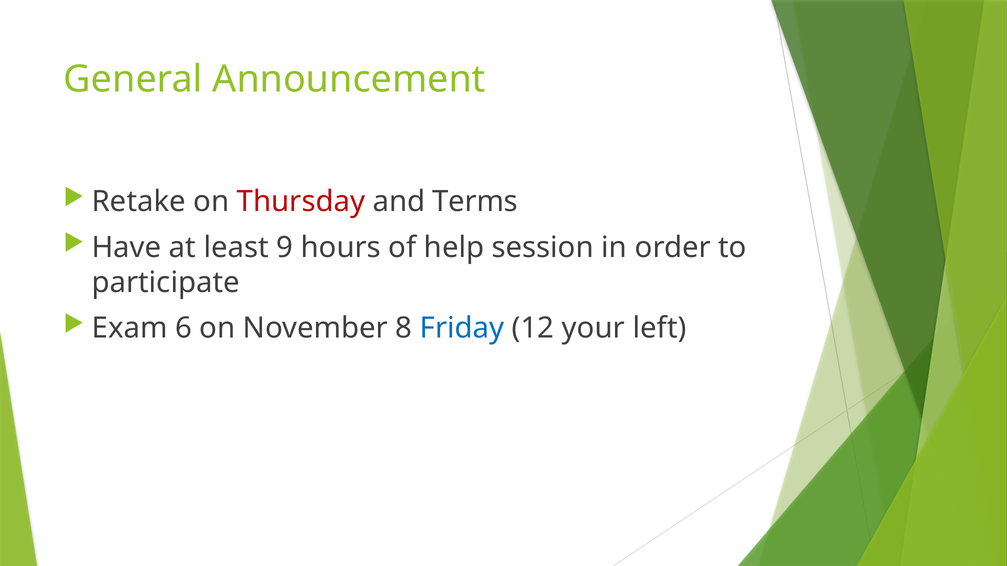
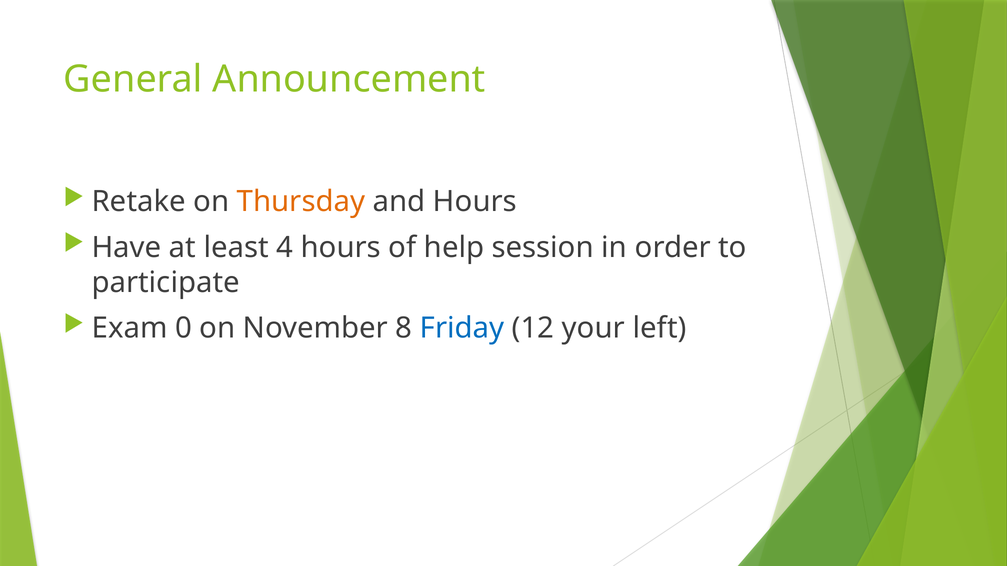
Thursday colour: red -> orange (301, 202)
and Terms: Terms -> Hours (475, 202)
9: 9 -> 4 (285, 248)
6: 6 -> 0 (183, 328)
